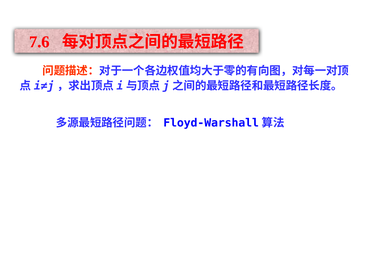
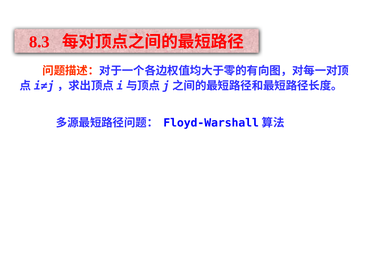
7.6: 7.6 -> 8.3 (39, 42)
